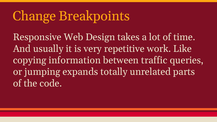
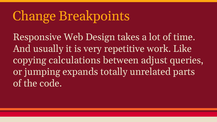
information: information -> calculations (75, 60)
traffic: traffic -> adjust (154, 60)
